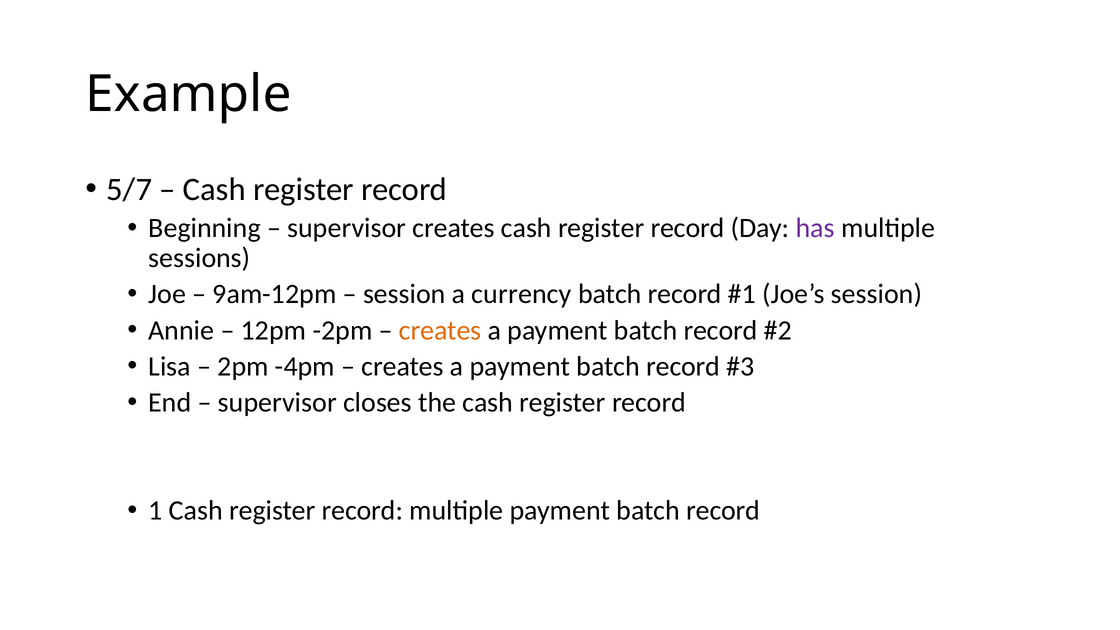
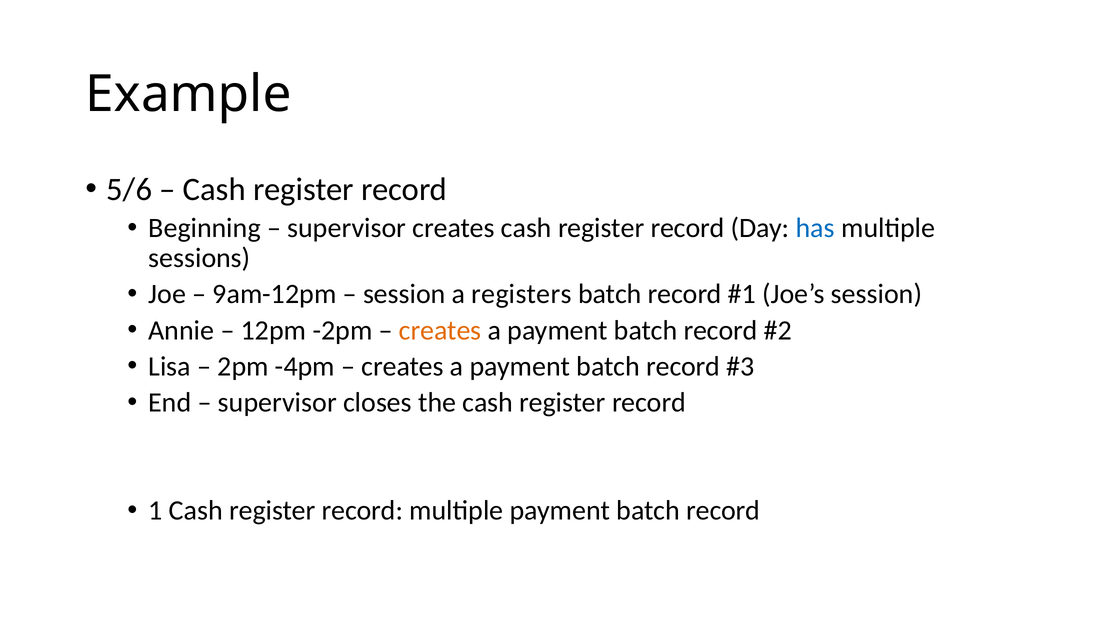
5/7: 5/7 -> 5/6 (129, 189)
has colour: purple -> blue (815, 228)
currency: currency -> registers (521, 294)
